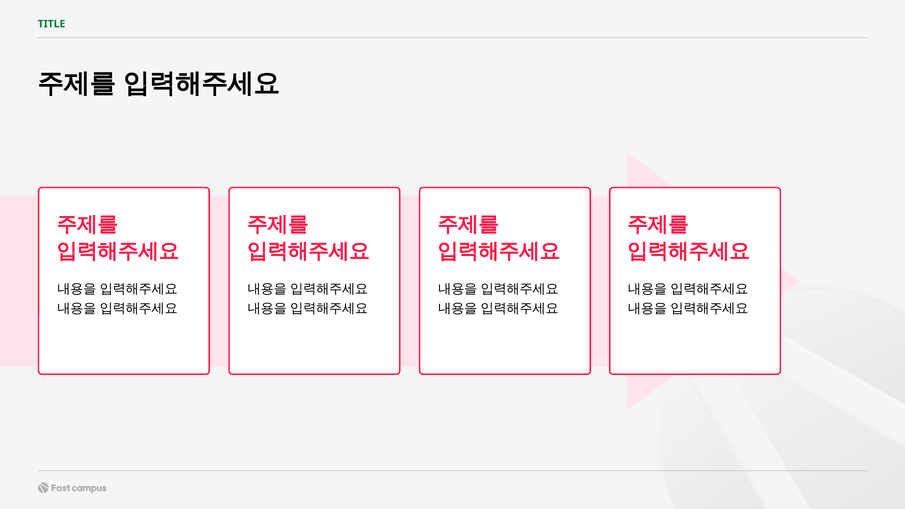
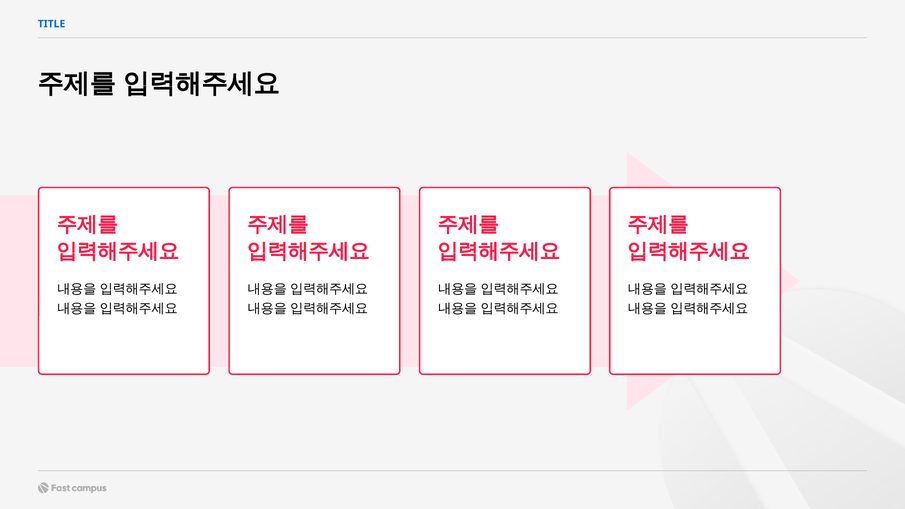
TITLE colour: green -> blue (51, 24)
